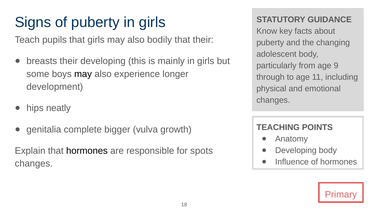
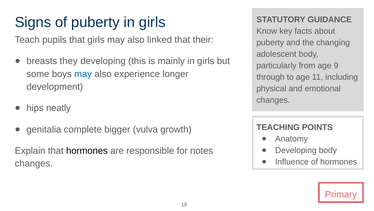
bodily: bodily -> linked (160, 40)
breasts their: their -> they (69, 61)
may colour: black -> blue (83, 74)
spots: spots -> notes (202, 150)
